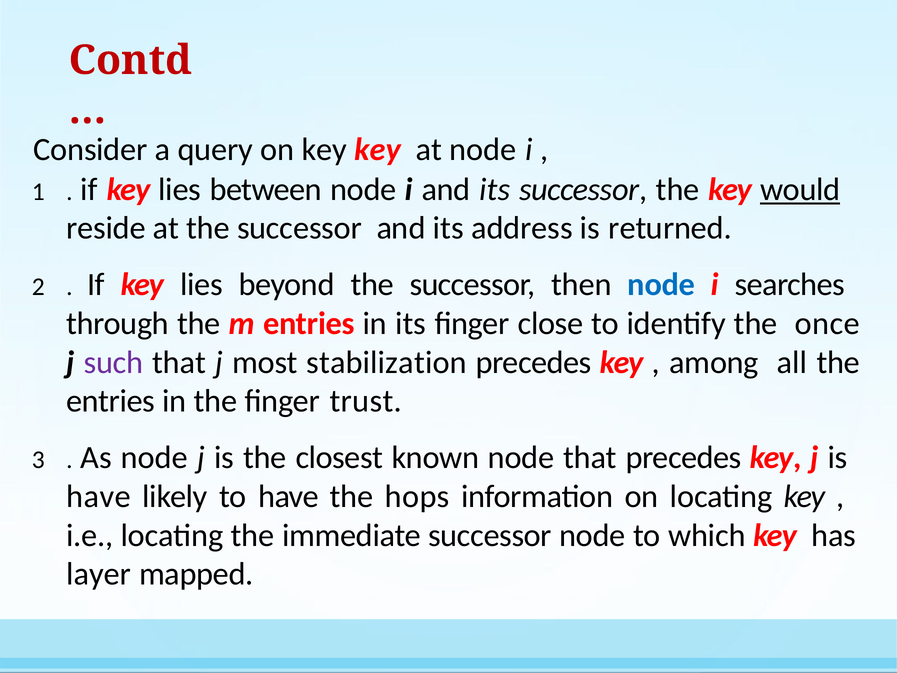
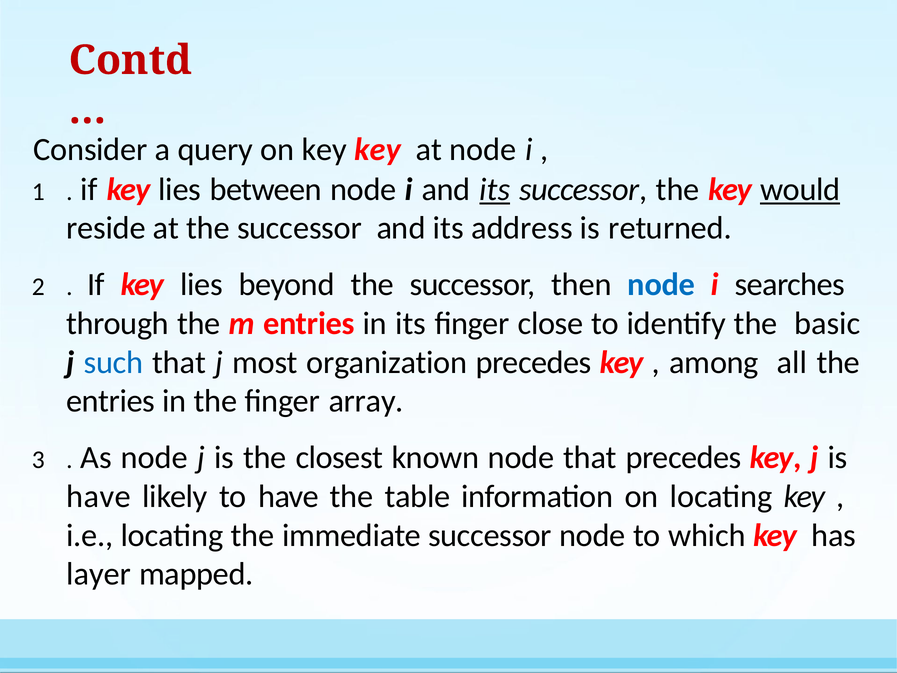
its underline: none -> present (495, 189)
once: once -> basic (827, 323)
such colour: purple -> blue (114, 362)
stabilization: stabilization -> organization (387, 362)
trust: trust -> array (366, 401)
hops: hops -> table (417, 496)
